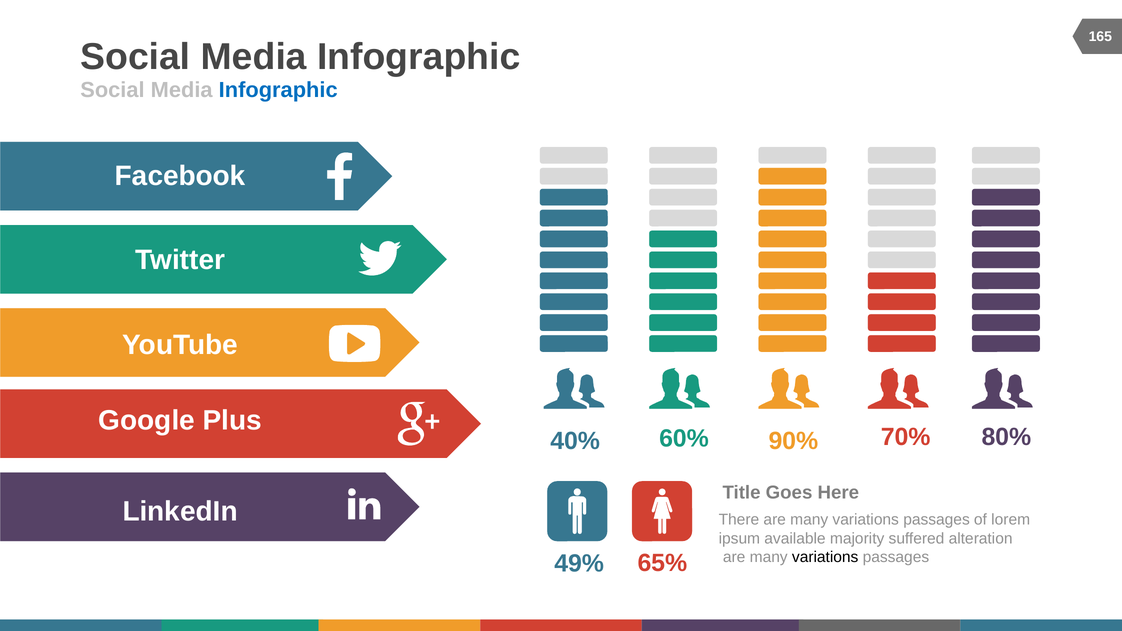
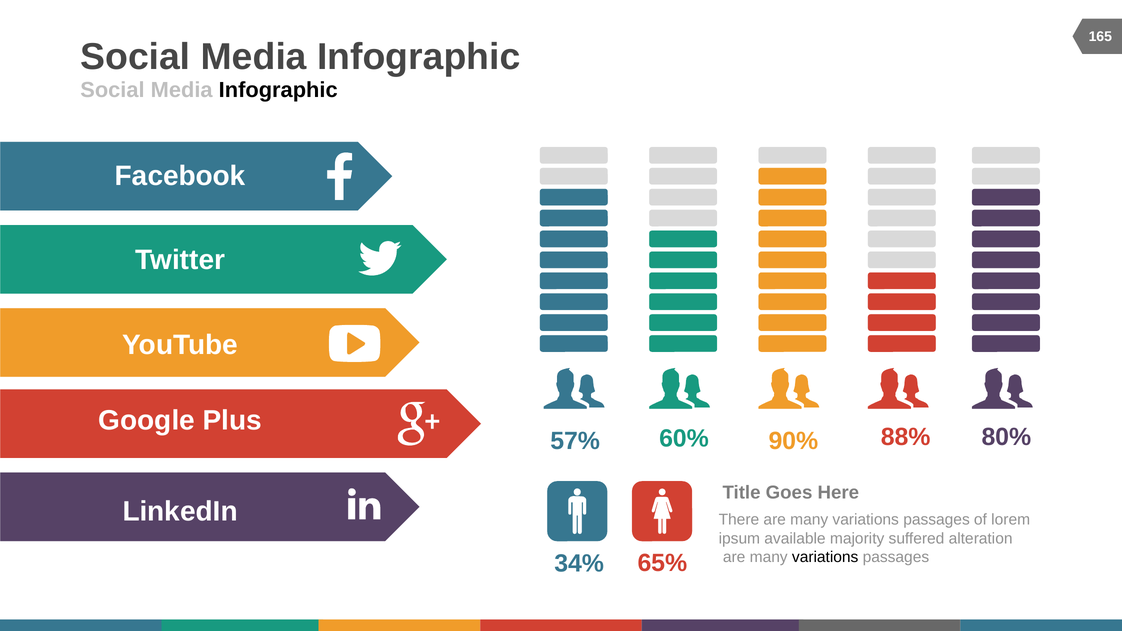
Infographic colour: blue -> black (278, 90)
40%: 40% -> 57% (575, 441)
70%: 70% -> 88% (906, 437)
49%: 49% -> 34% (579, 564)
